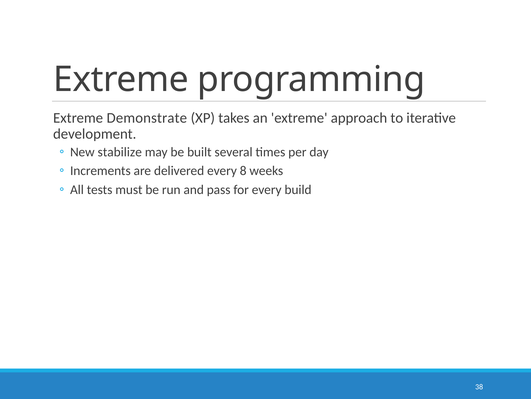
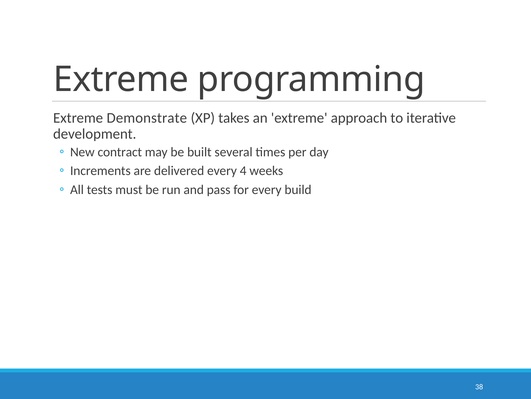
stabilize: stabilize -> contract (120, 152)
8: 8 -> 4 (243, 171)
